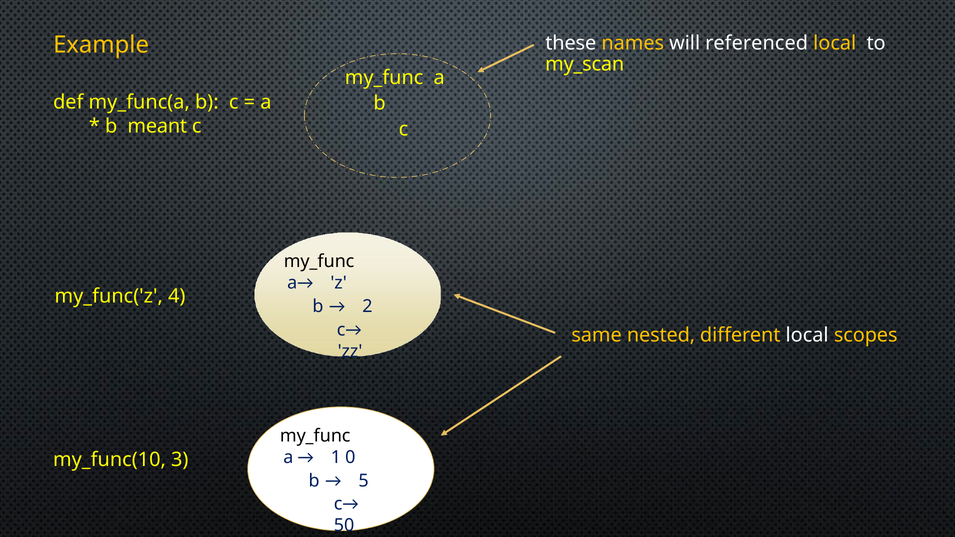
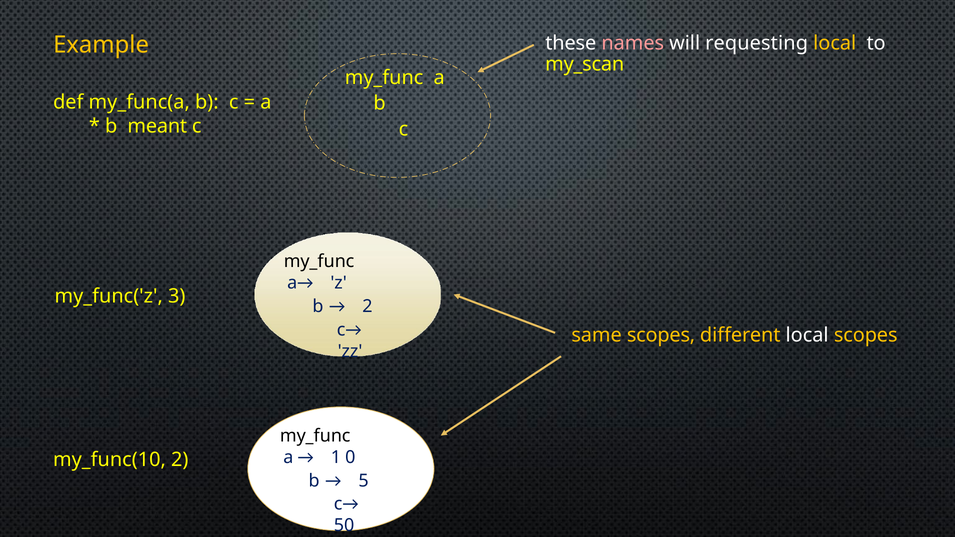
names colour: yellow -> pink (633, 43)
referenced: referenced -> requesting (757, 43)
4: 4 -> 3 (177, 296)
same nested: nested -> scopes (661, 336)
my_func(10 3: 3 -> 2 (180, 460)
